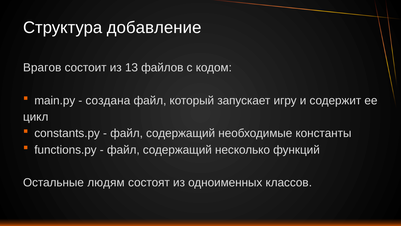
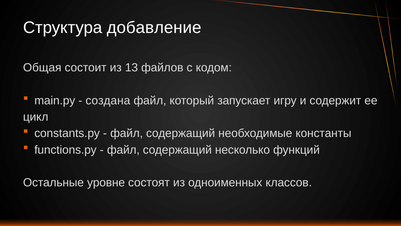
Врагов: Врагов -> Общая (42, 68)
людям: людям -> уровне (106, 182)
